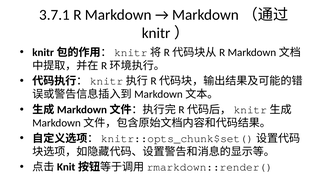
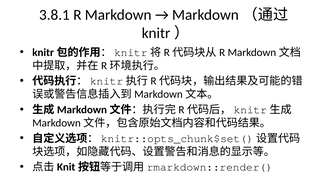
3.7.1: 3.7.1 -> 3.8.1 (55, 15)
